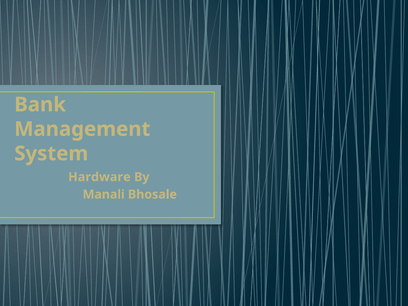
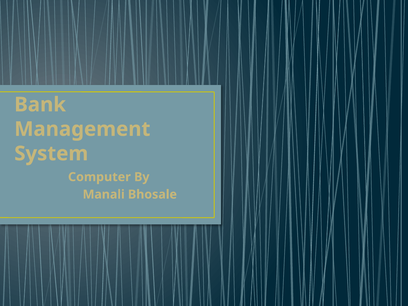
Hardware: Hardware -> Computer (99, 177)
